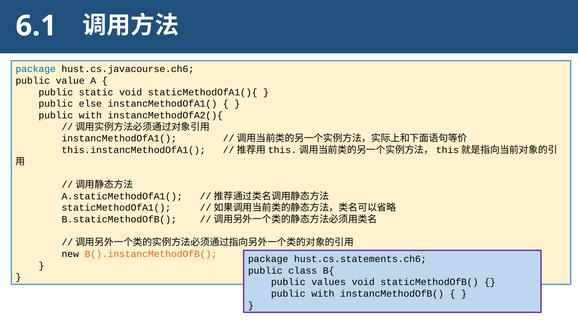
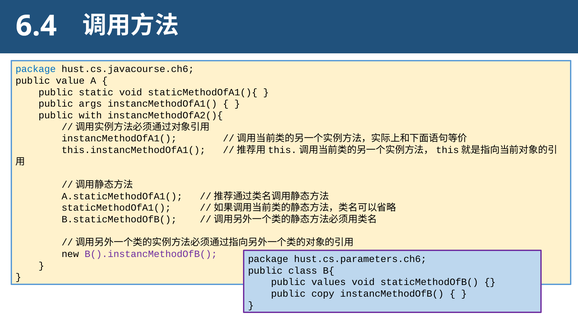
6.1: 6.1 -> 6.4 (36, 26)
else: else -> args (90, 104)
B().instancMethodOfB( colour: orange -> purple (151, 254)
hust.cs.statements.ch6: hust.cs.statements.ch6 -> hust.cs.parameters.ch6 (360, 259)
with: with -> copy (323, 294)
